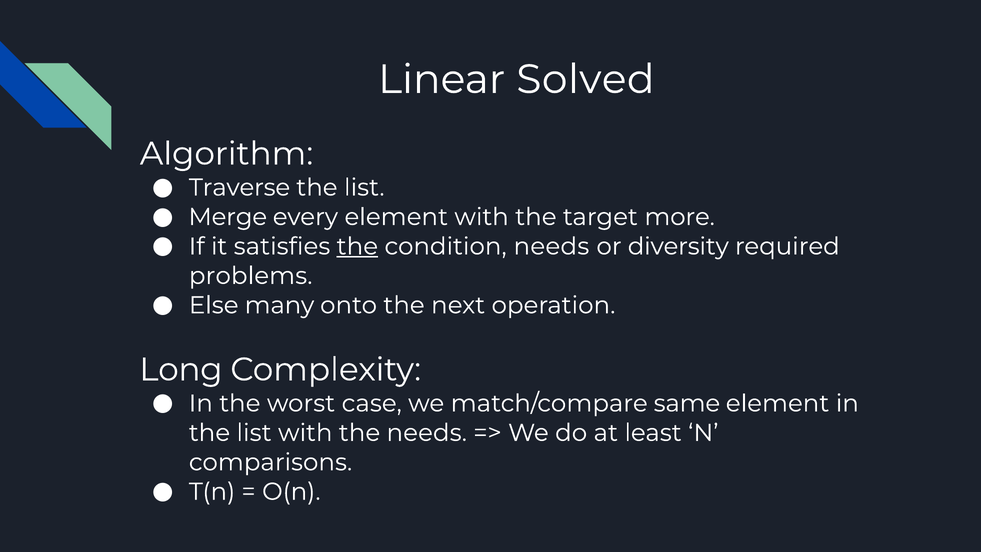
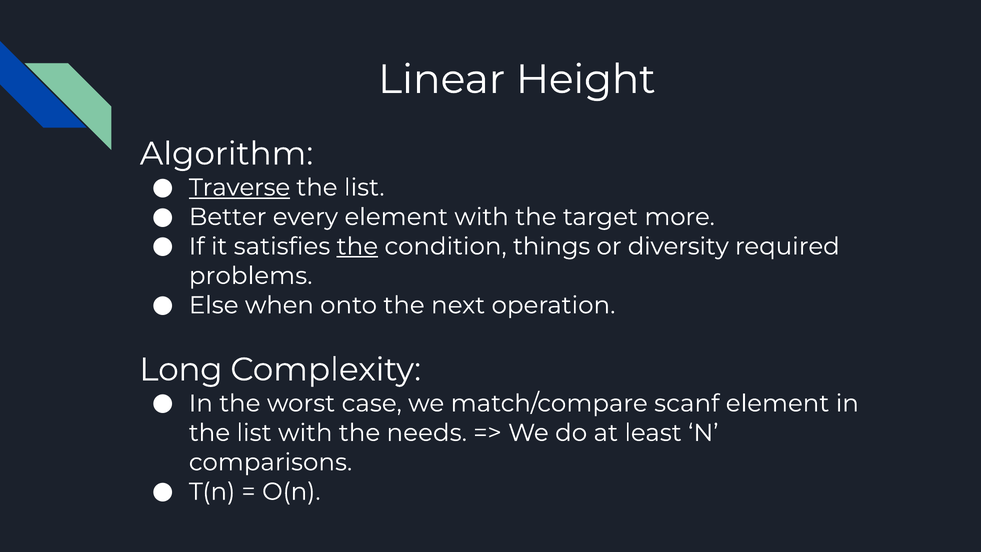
Solved: Solved -> Height (586, 79)
Traverse underline: none -> present (239, 187)
Merge: Merge -> Better (228, 217)
condition needs: needs -> things (552, 246)
many: many -> when (279, 305)
same: same -> scanf (687, 403)
